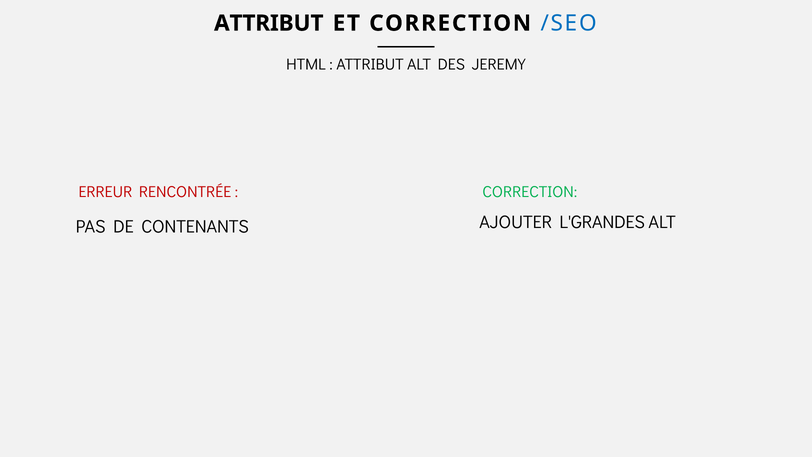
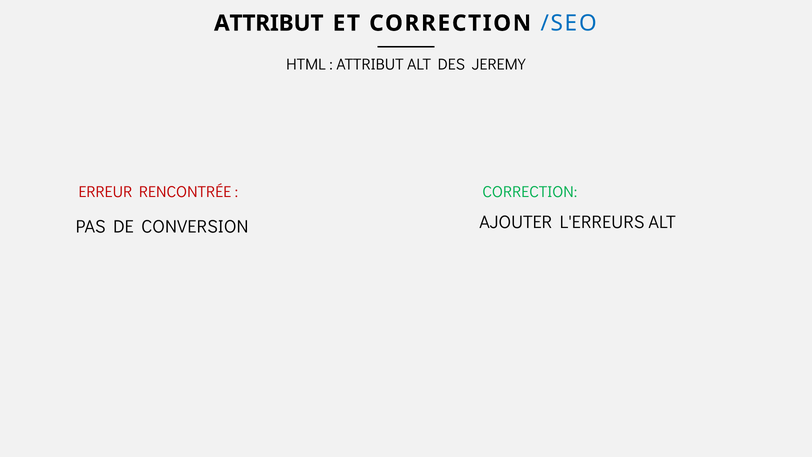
CONTENANTS: CONTENANTS -> CONVERSION (195, 226)
L'GRANDES: L'GRANDES -> L'ERREURS (602, 222)
